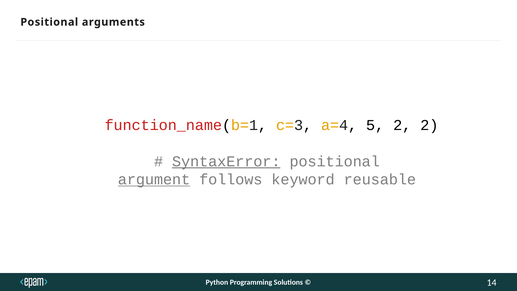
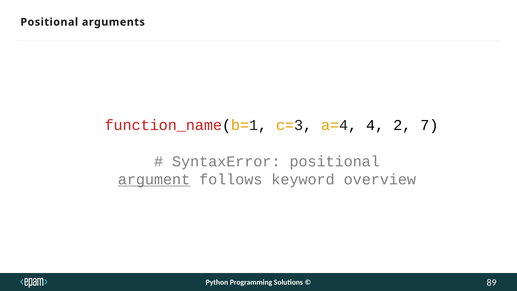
5: 5 -> 4 (375, 125)
2 2: 2 -> 7 (429, 125)
SyntaxError underline: present -> none (226, 161)
reusable: reusable -> overview (380, 179)
14: 14 -> 89 (492, 282)
